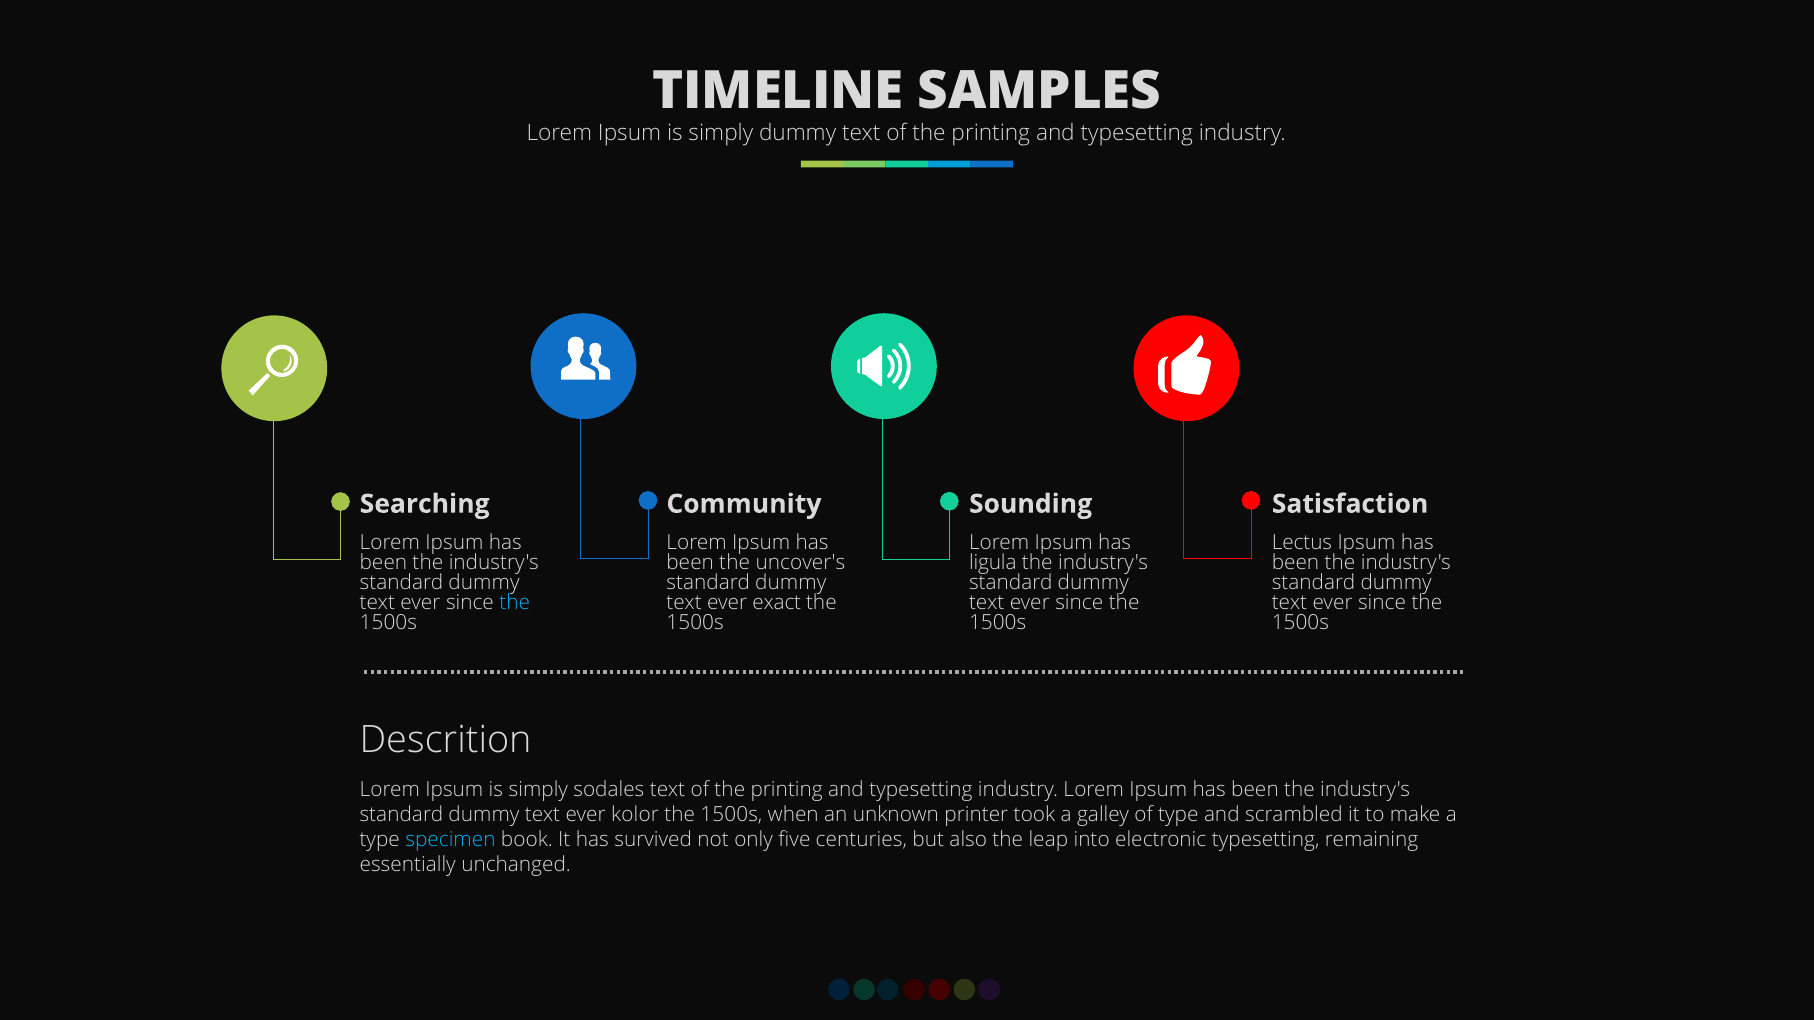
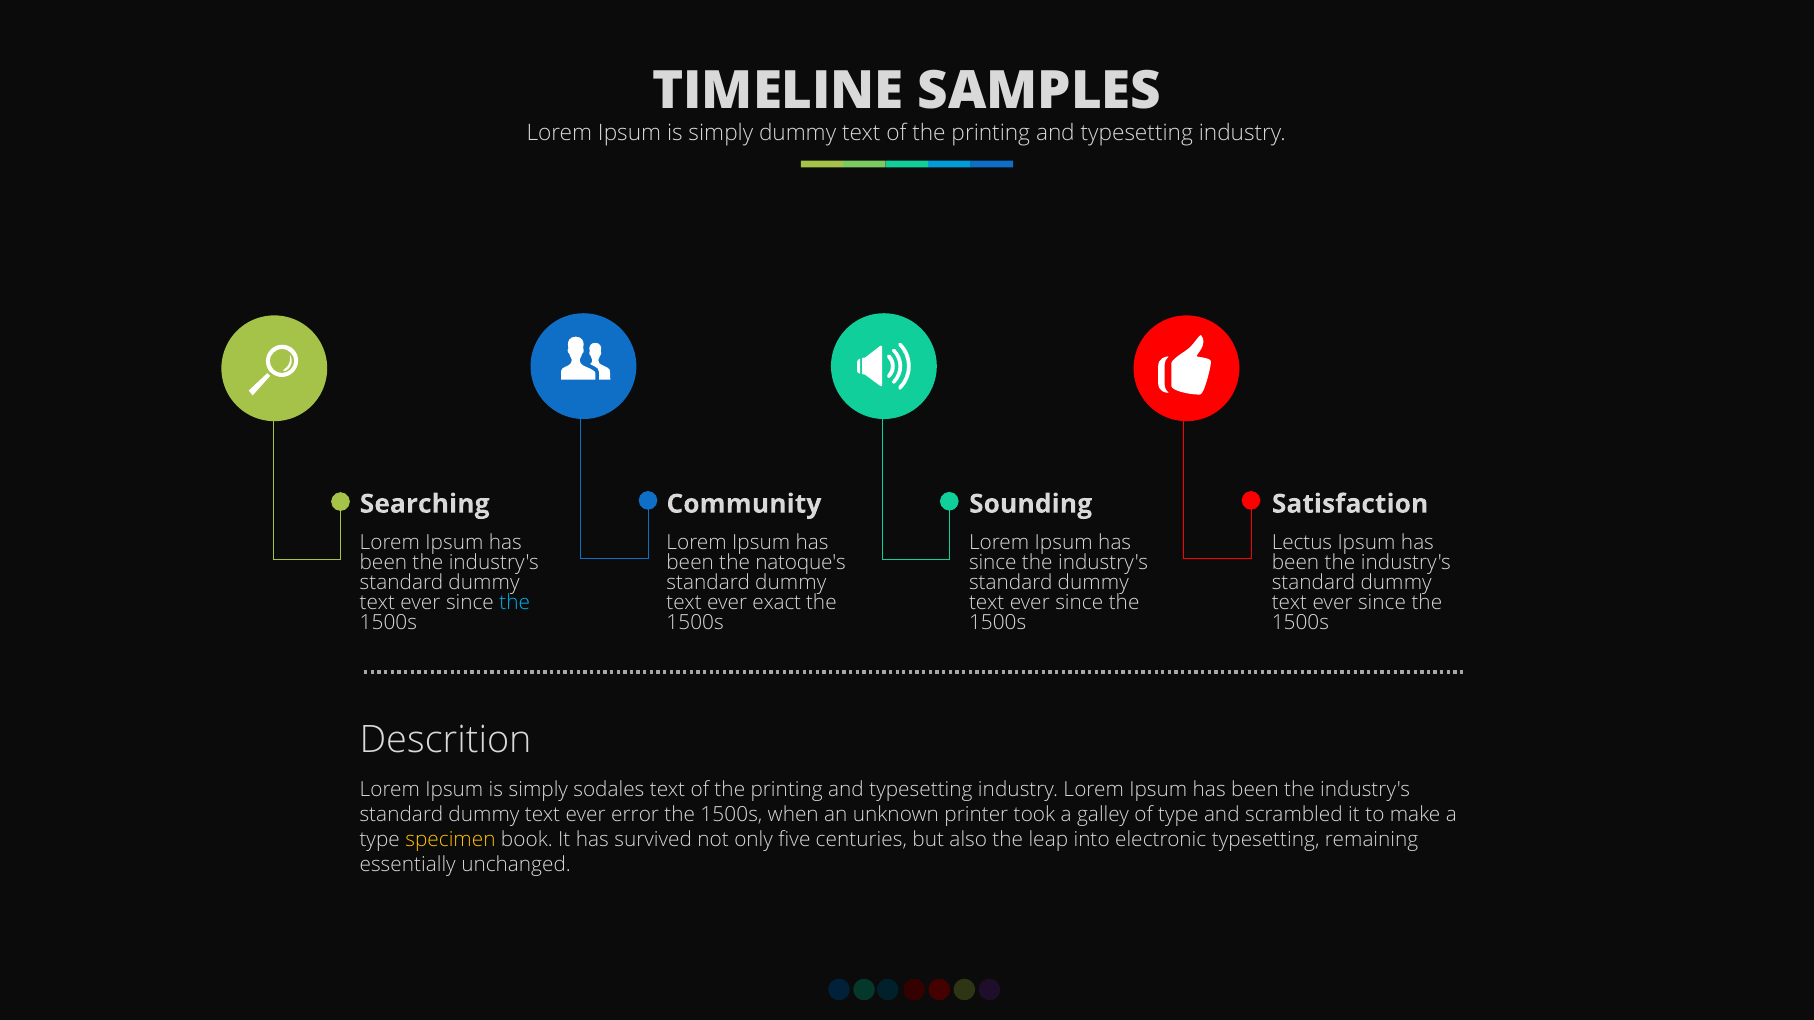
uncover's: uncover's -> natoque's (801, 563)
ligula: ligula -> since (993, 563)
kolor: kolor -> error (635, 815)
specimen colour: light blue -> yellow (450, 840)
